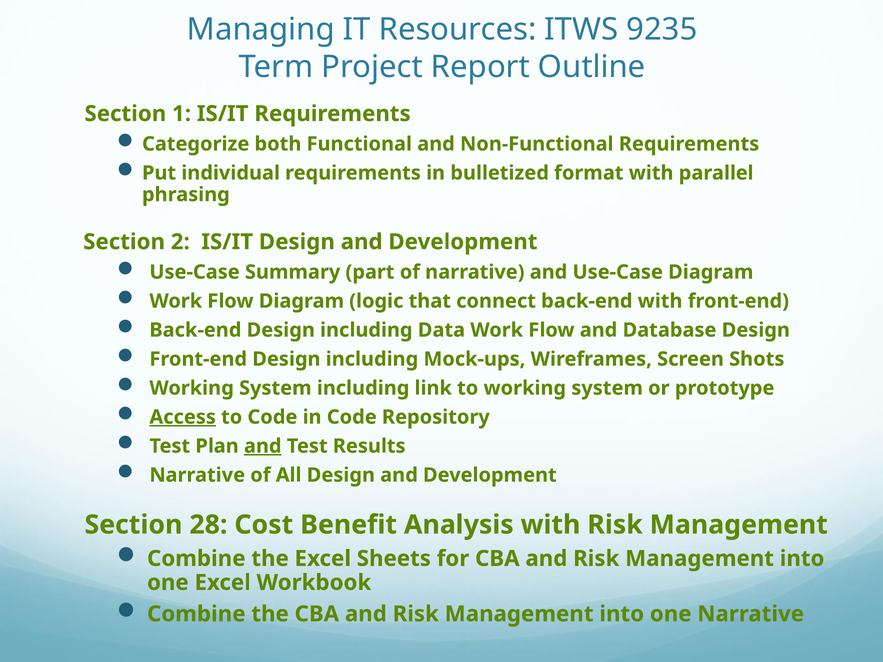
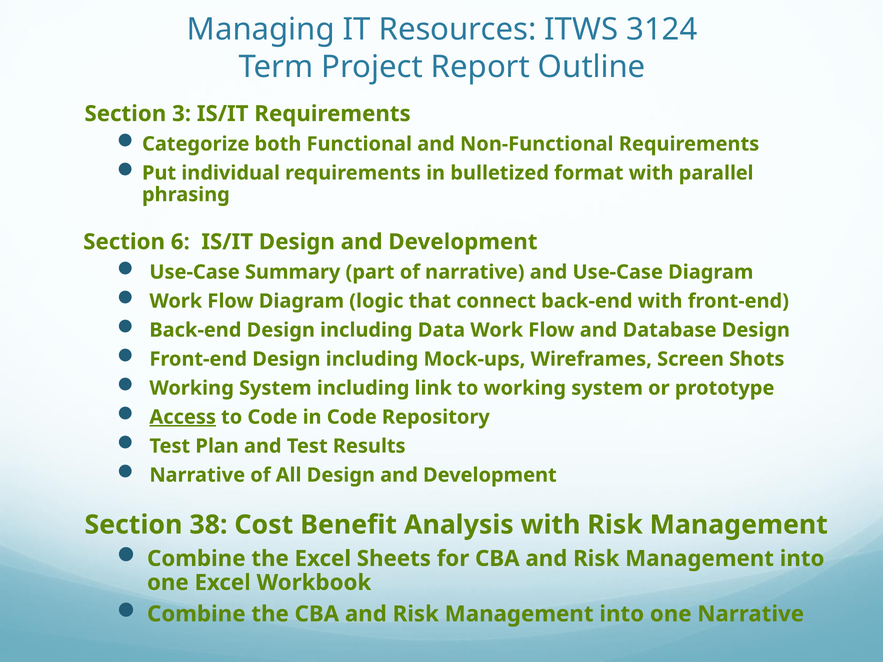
9235: 9235 -> 3124 (662, 29)
1: 1 -> 3 (182, 114)
2: 2 -> 6 (180, 242)
and underline: present -> none (263, 446)
28: 28 -> 38 (208, 525)
